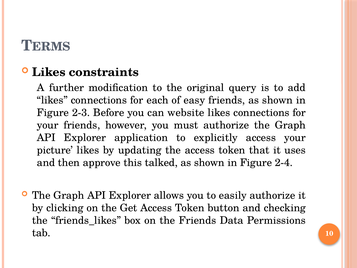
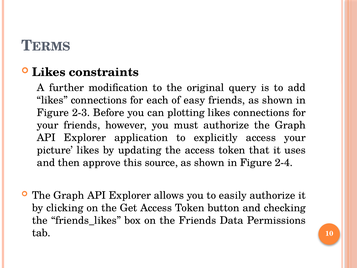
website: website -> plotting (186, 113)
talked: talked -> source (161, 163)
